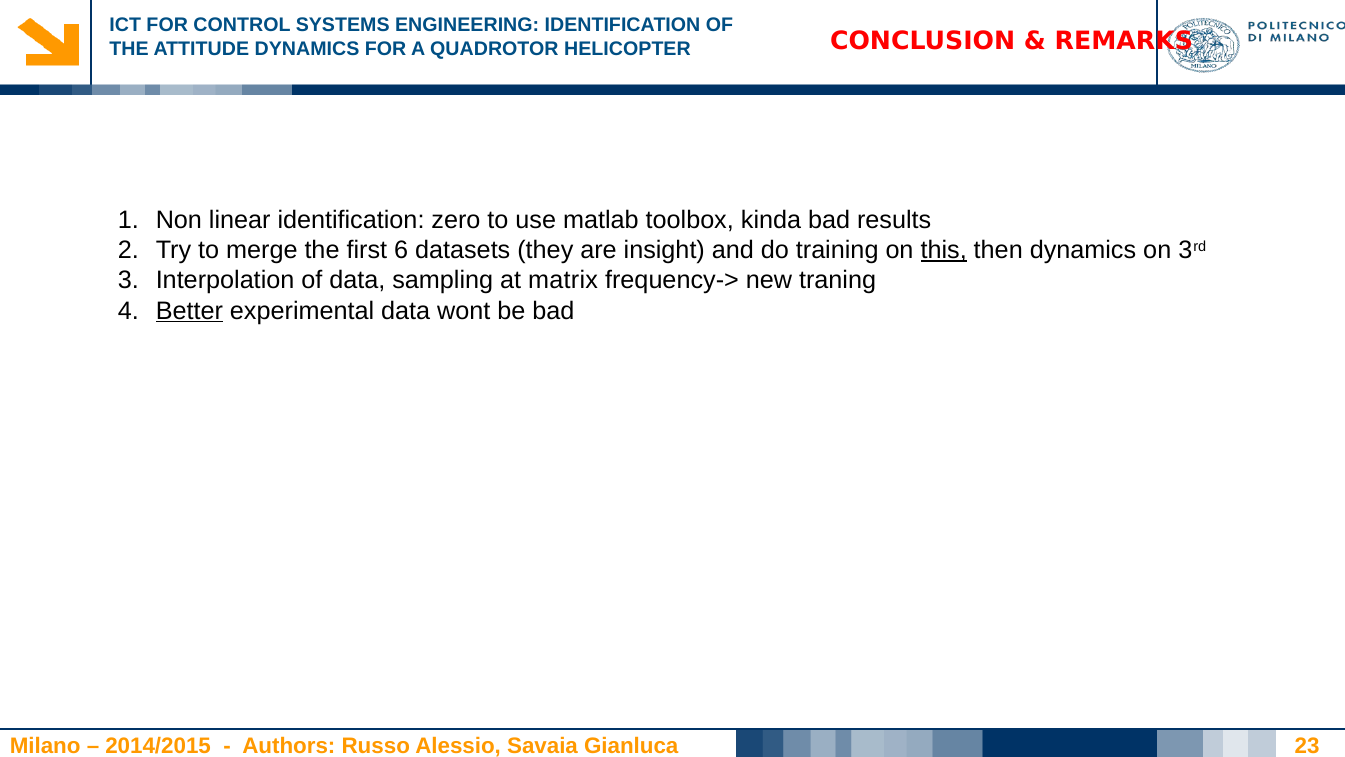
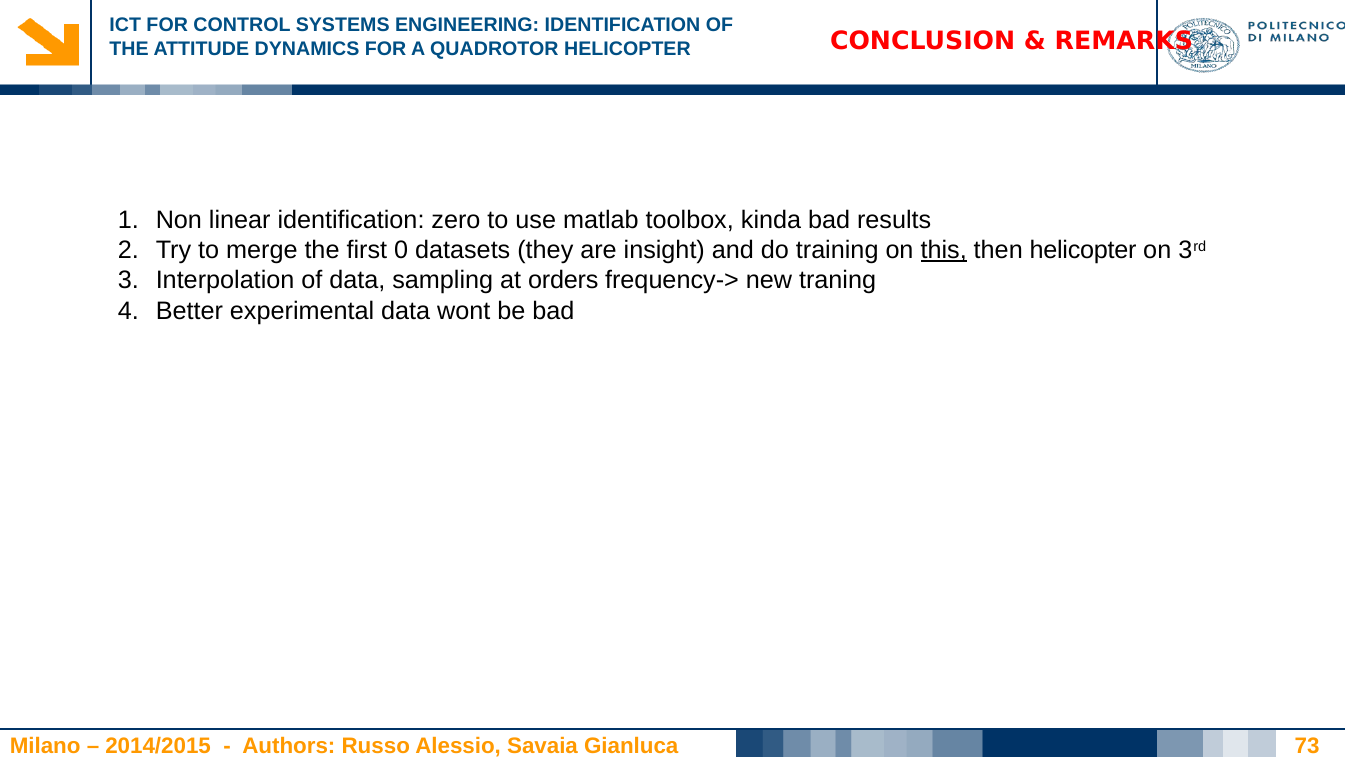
6: 6 -> 0 (401, 250)
then dynamics: dynamics -> helicopter (1083, 250)
matrix: matrix -> orders (563, 280)
Better underline: present -> none (189, 311)
23: 23 -> 73 (1307, 745)
